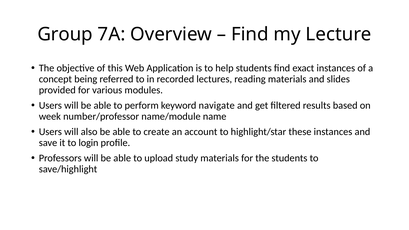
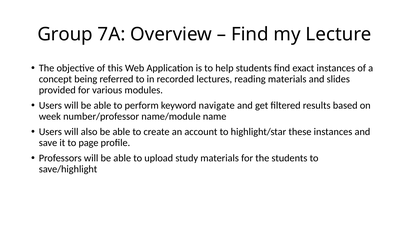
login: login -> page (89, 143)
